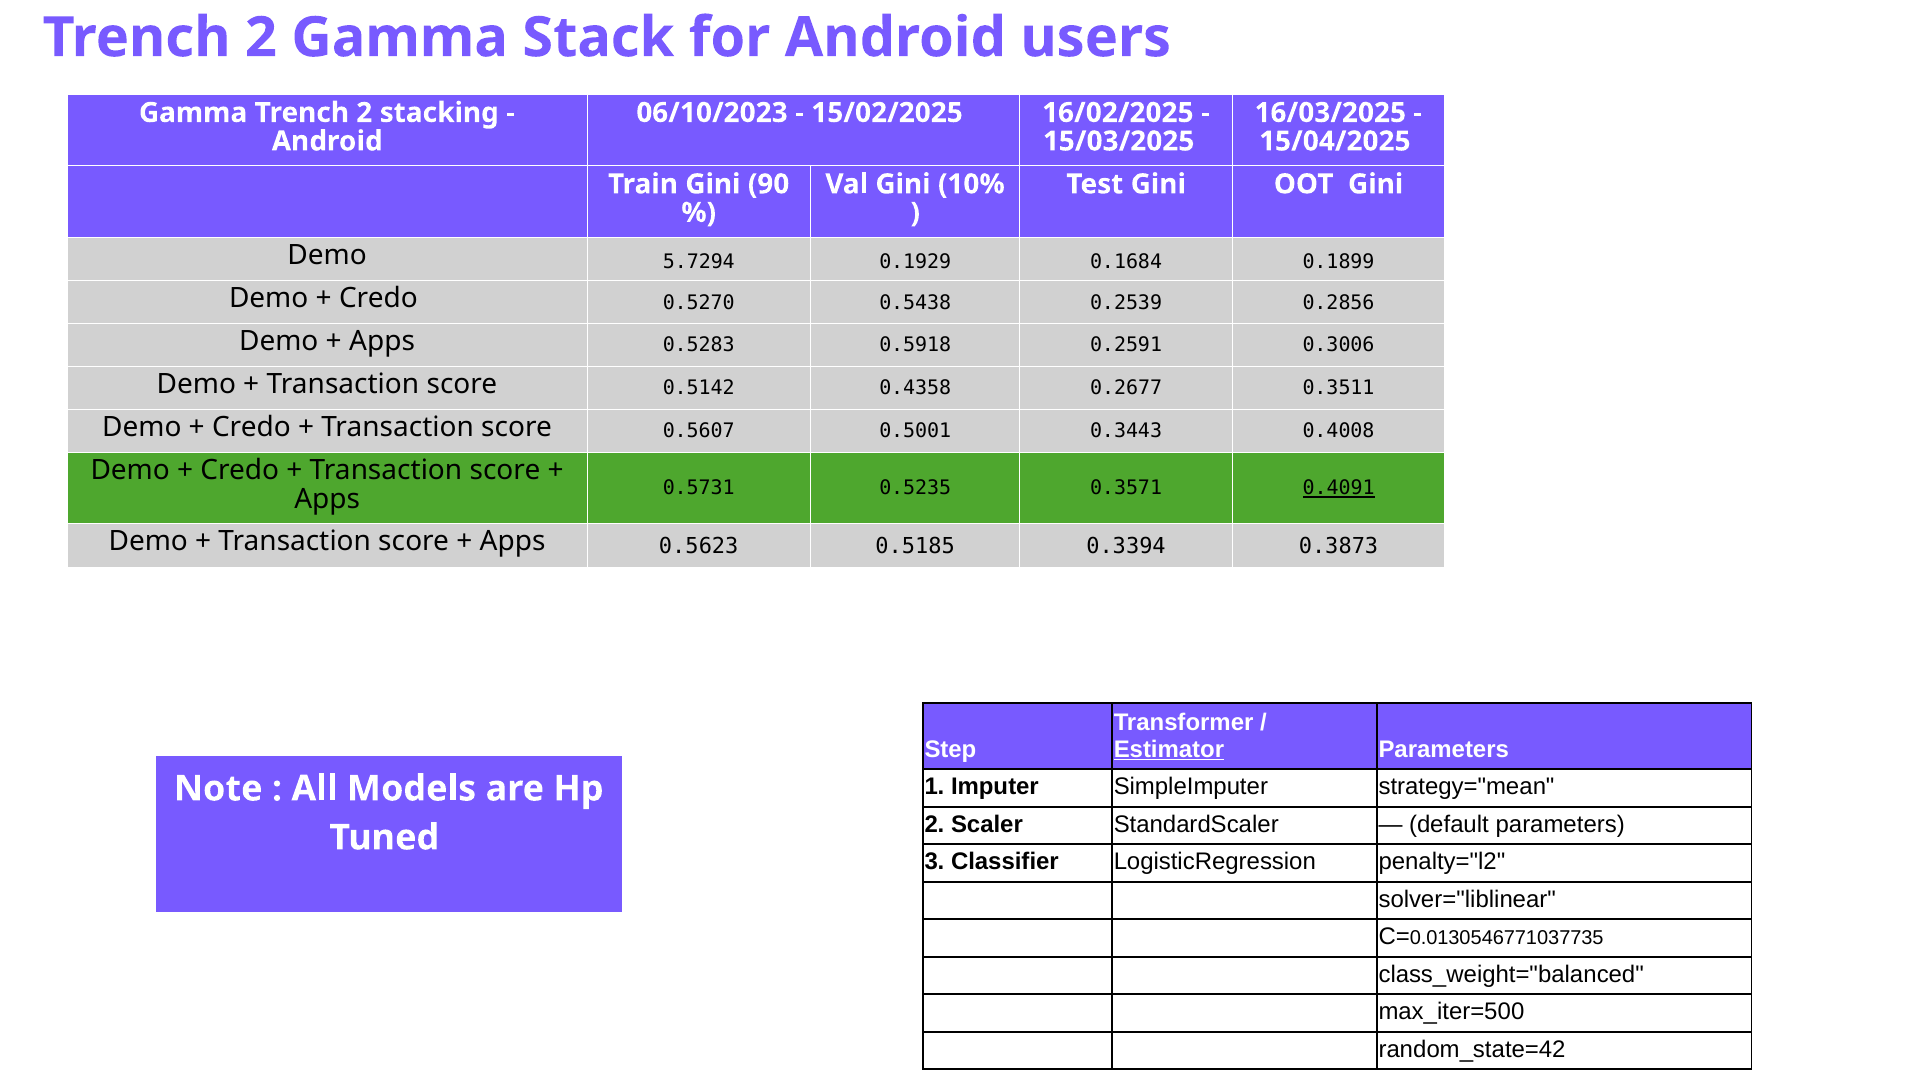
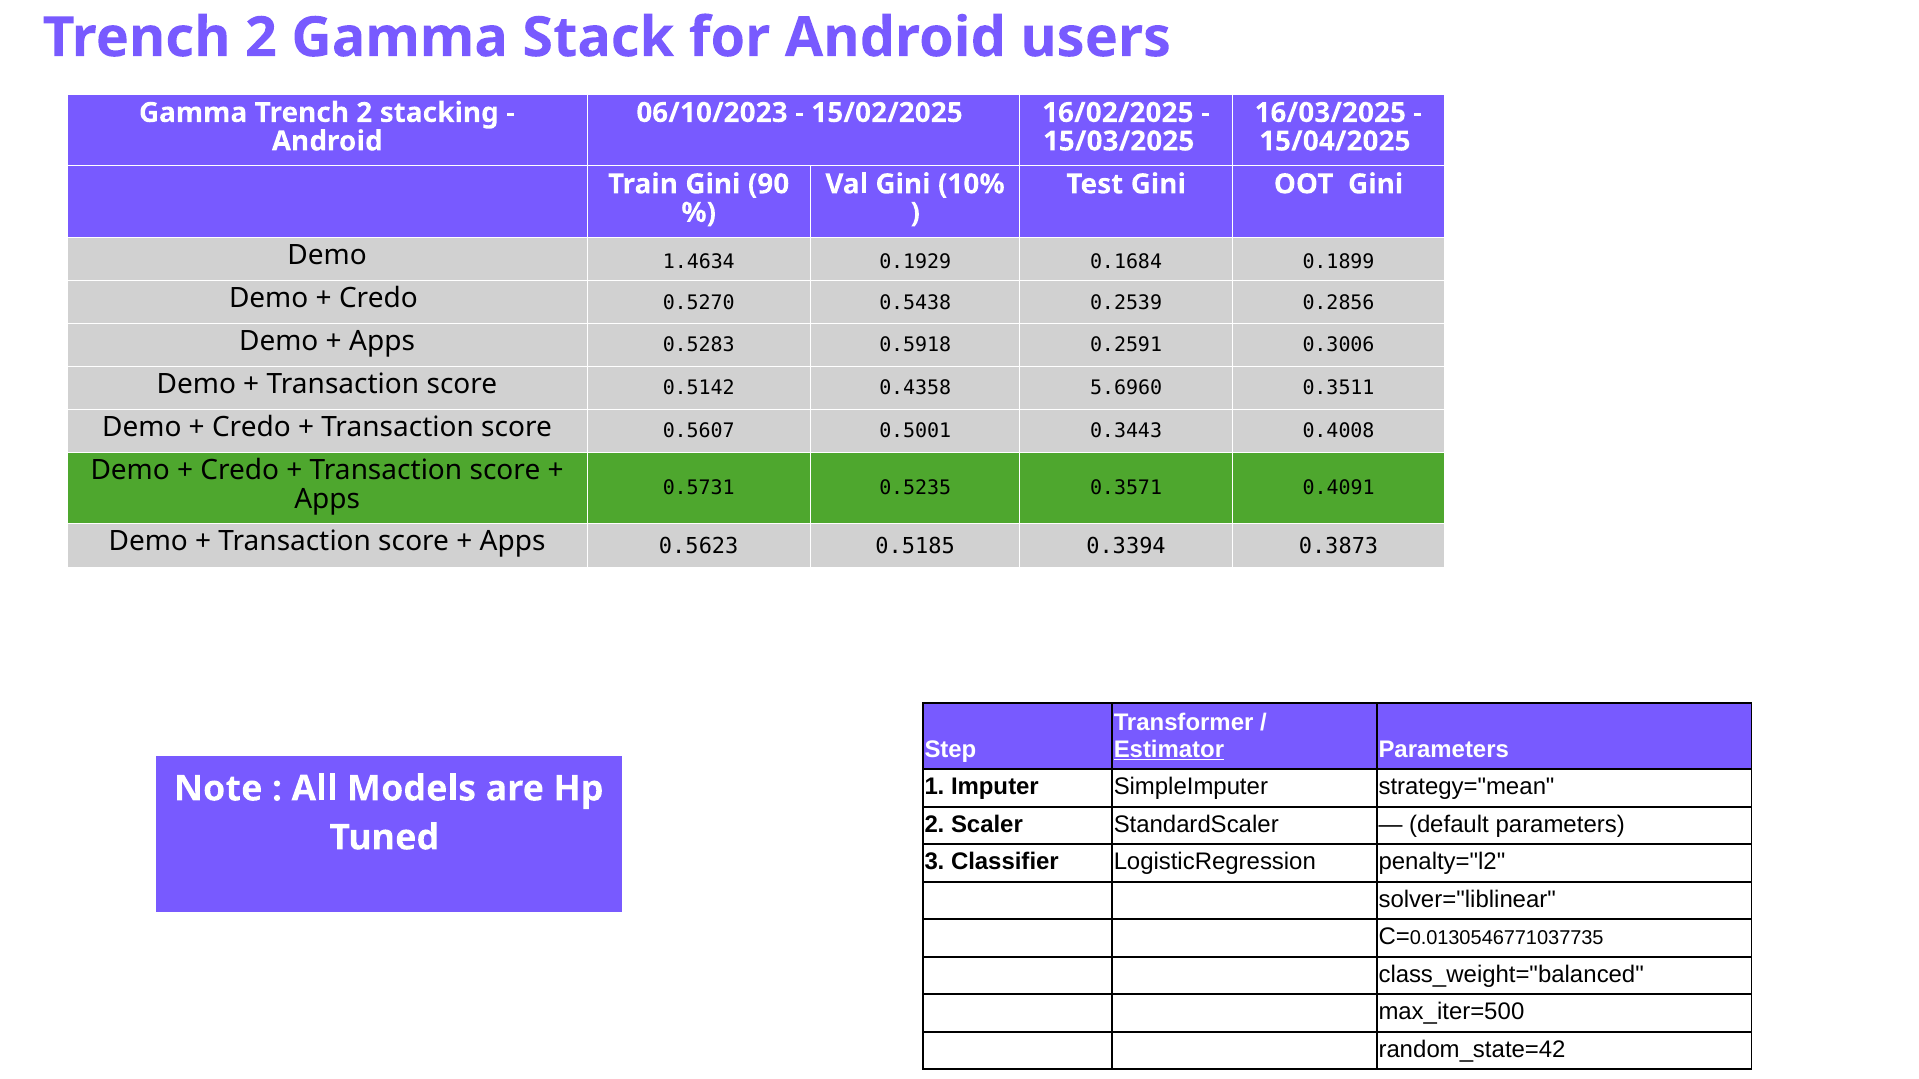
5.7294: 5.7294 -> 1.4634 (699, 262)
0.2677: 0.2677 -> 5.6960 (1126, 388)
0.4091 underline: present -> none (1339, 489)
